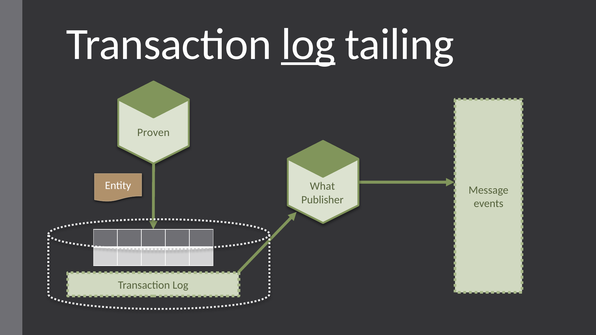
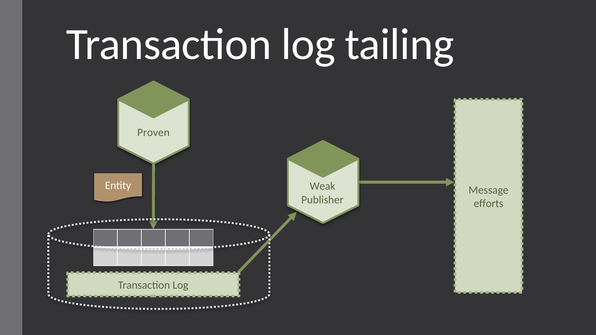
log underline: present -> none (308, 45)
What: What -> Weak (323, 186)
events: events -> efforts (489, 204)
